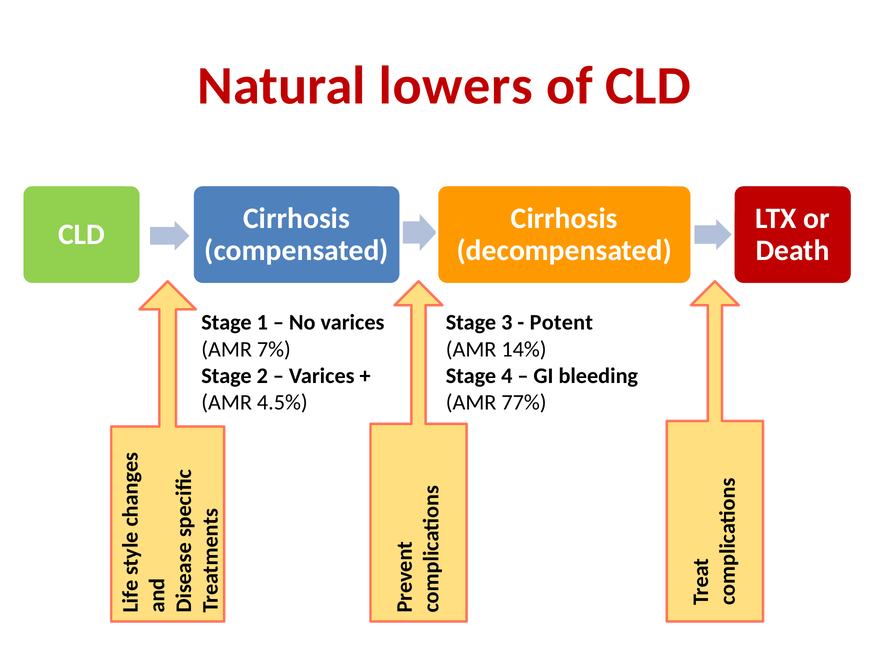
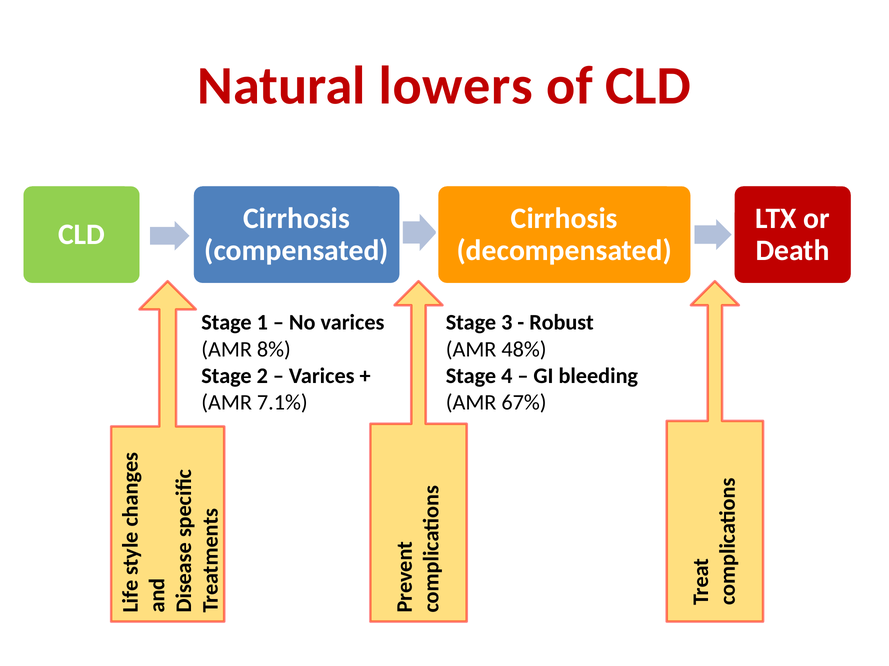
Potent: Potent -> Robust (562, 323)
7%: 7% -> 8% (274, 350)
14%: 14% -> 48% (524, 350)
4.5%: 4.5% -> 7.1% (282, 403)
77%: 77% -> 67% (524, 403)
